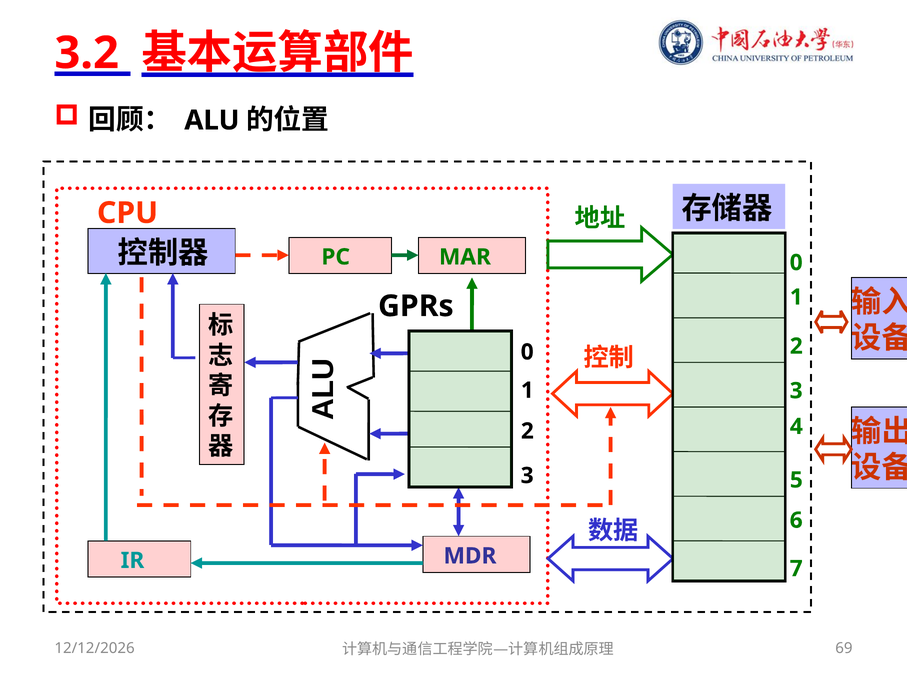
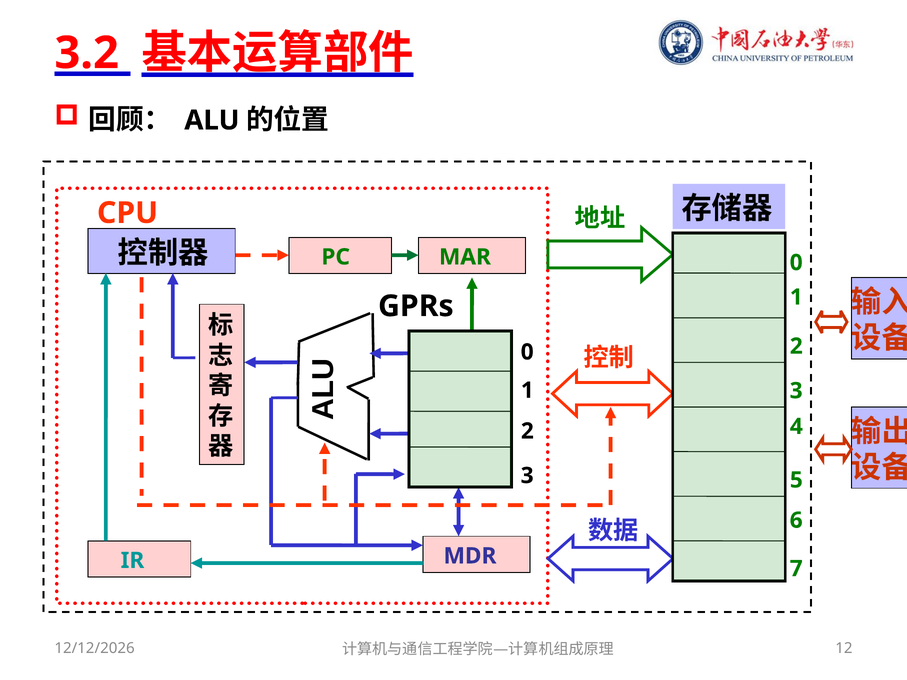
69: 69 -> 12 (844, 648)
